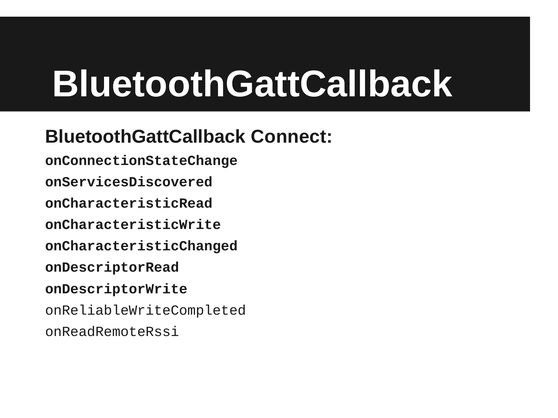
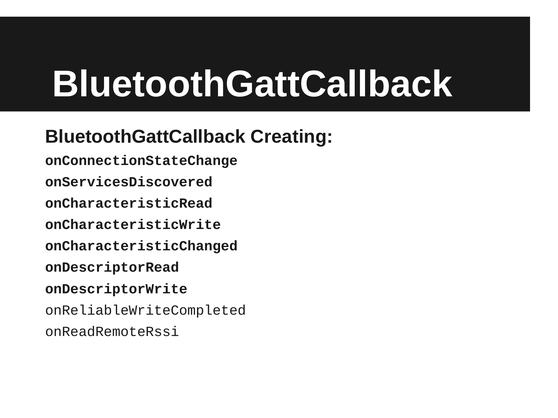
Connect: Connect -> Creating (292, 137)
